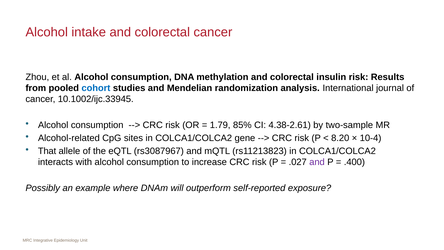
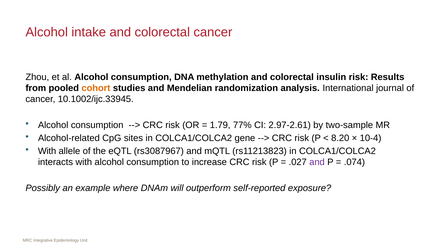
cohort colour: blue -> orange (96, 88)
85%: 85% -> 77% (242, 125)
4.38-2.61: 4.38-2.61 -> 2.97-2.61 (290, 125)
That: That -> With (47, 151)
.400: .400 -> .074 (354, 162)
